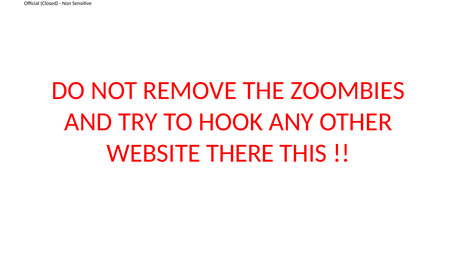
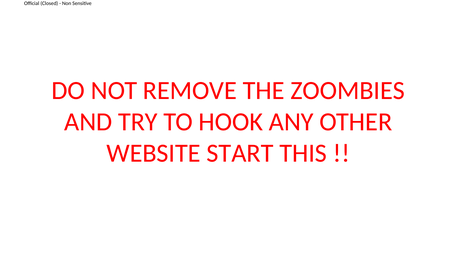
THERE: THERE -> START (240, 153)
